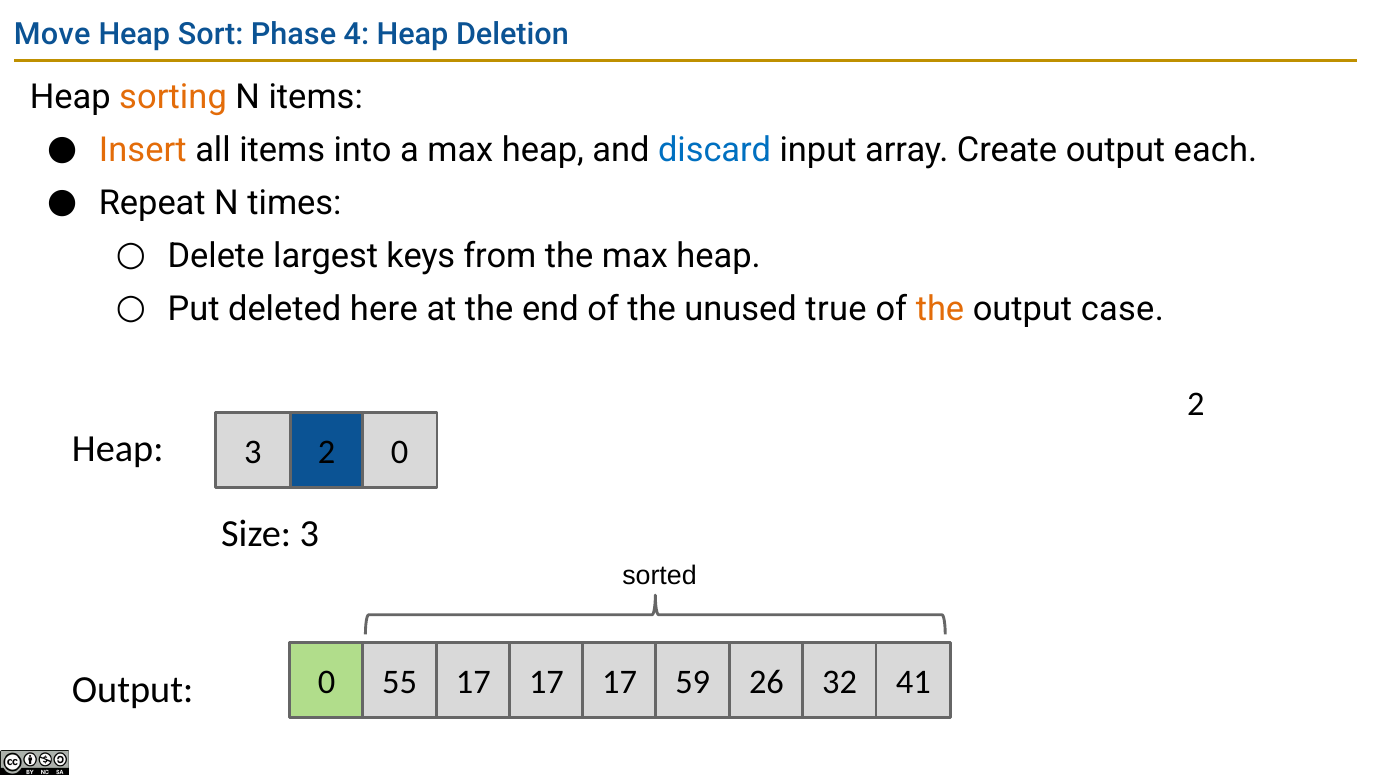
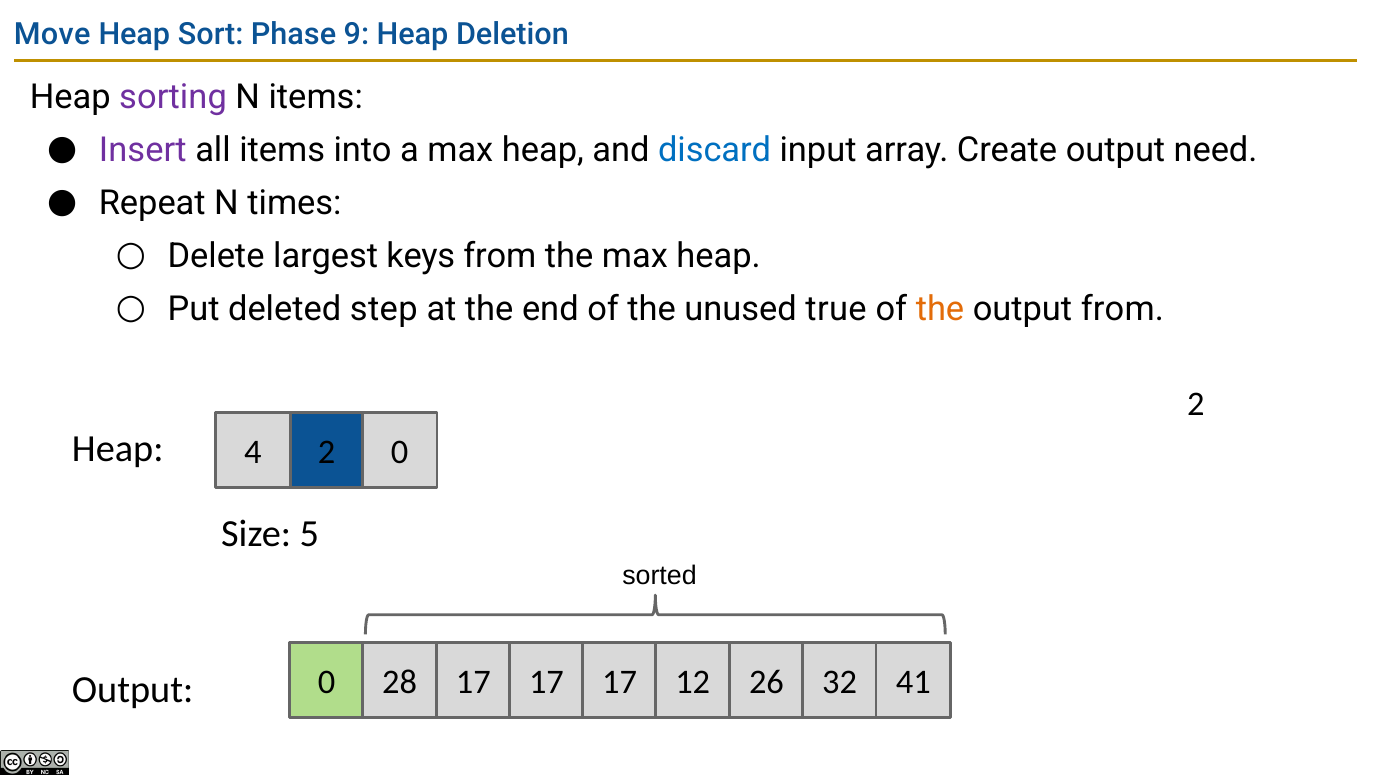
4: 4 -> 9 (356, 34)
sorting colour: orange -> purple (173, 97)
Insert colour: orange -> purple (143, 150)
each: each -> need (1216, 150)
here: here -> step (384, 309)
output case: case -> from (1122, 309)
Heap 3: 3 -> 4 (253, 453)
Size 3: 3 -> 5 (309, 534)
55: 55 -> 28 (400, 682)
59: 59 -> 12 (693, 682)
